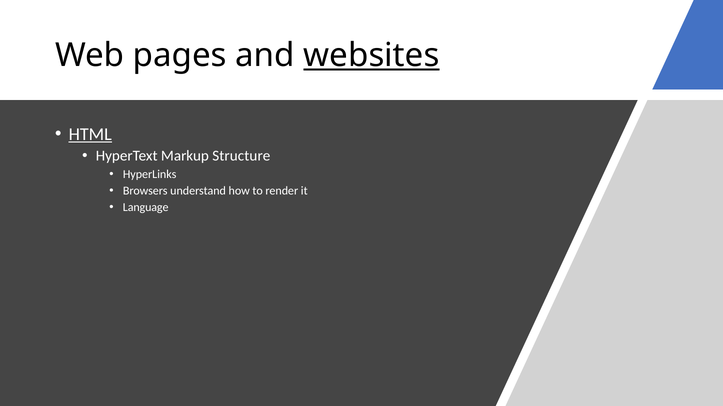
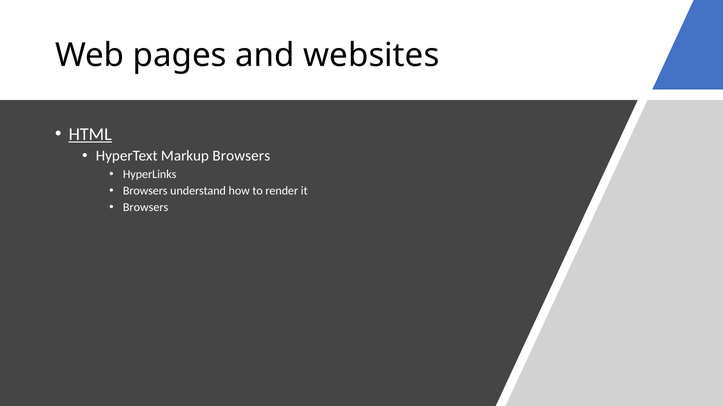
websites underline: present -> none (371, 55)
Markup Structure: Structure -> Browsers (241, 156)
Language: Language -> Browsers (146, 208)
